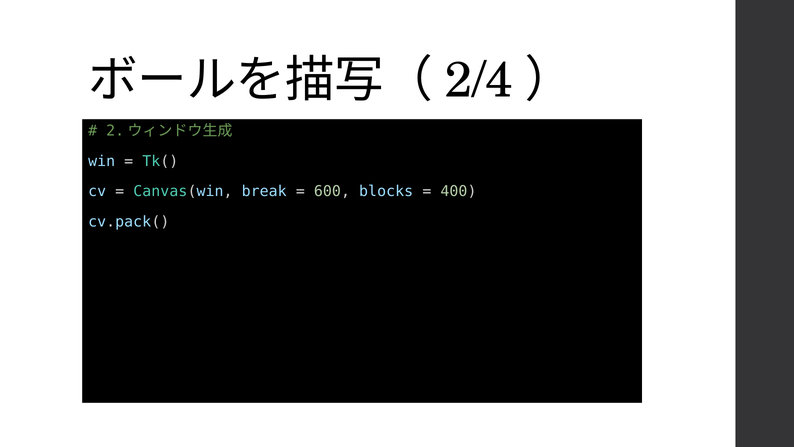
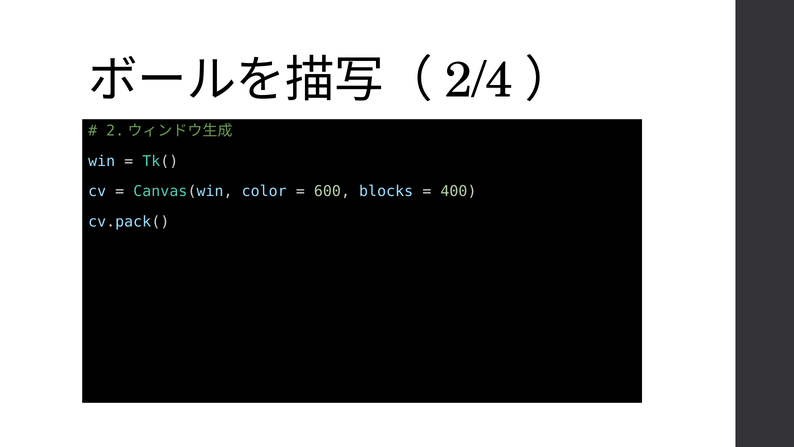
break: break -> color (264, 191)
